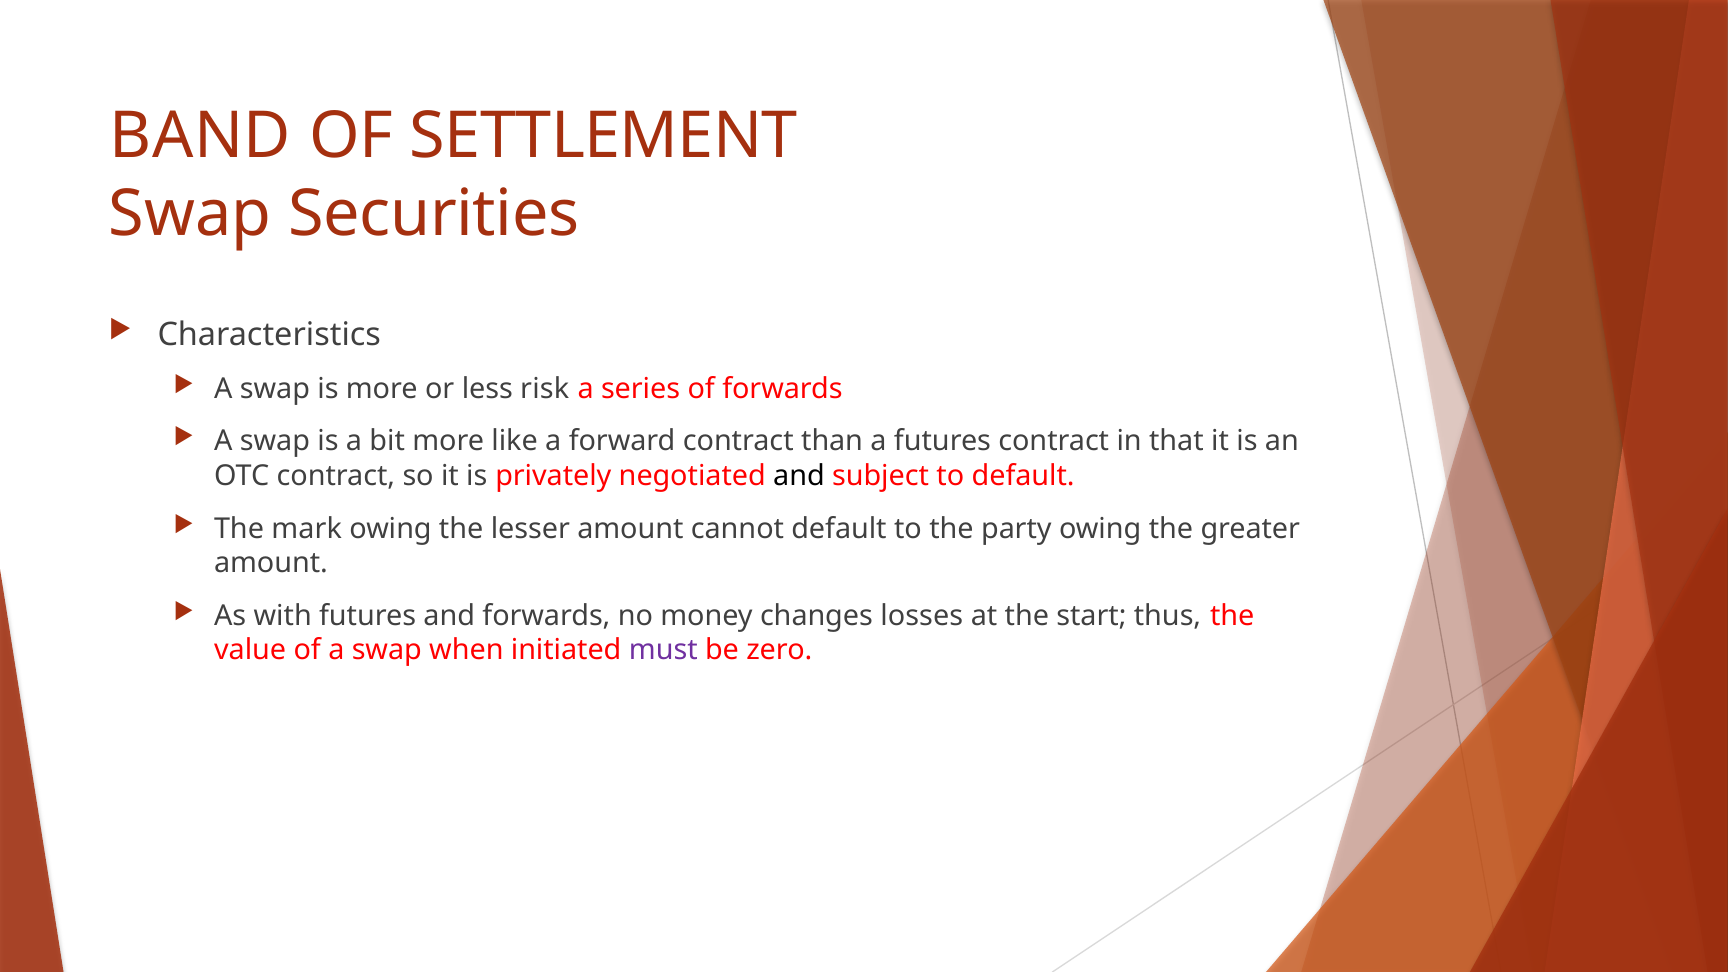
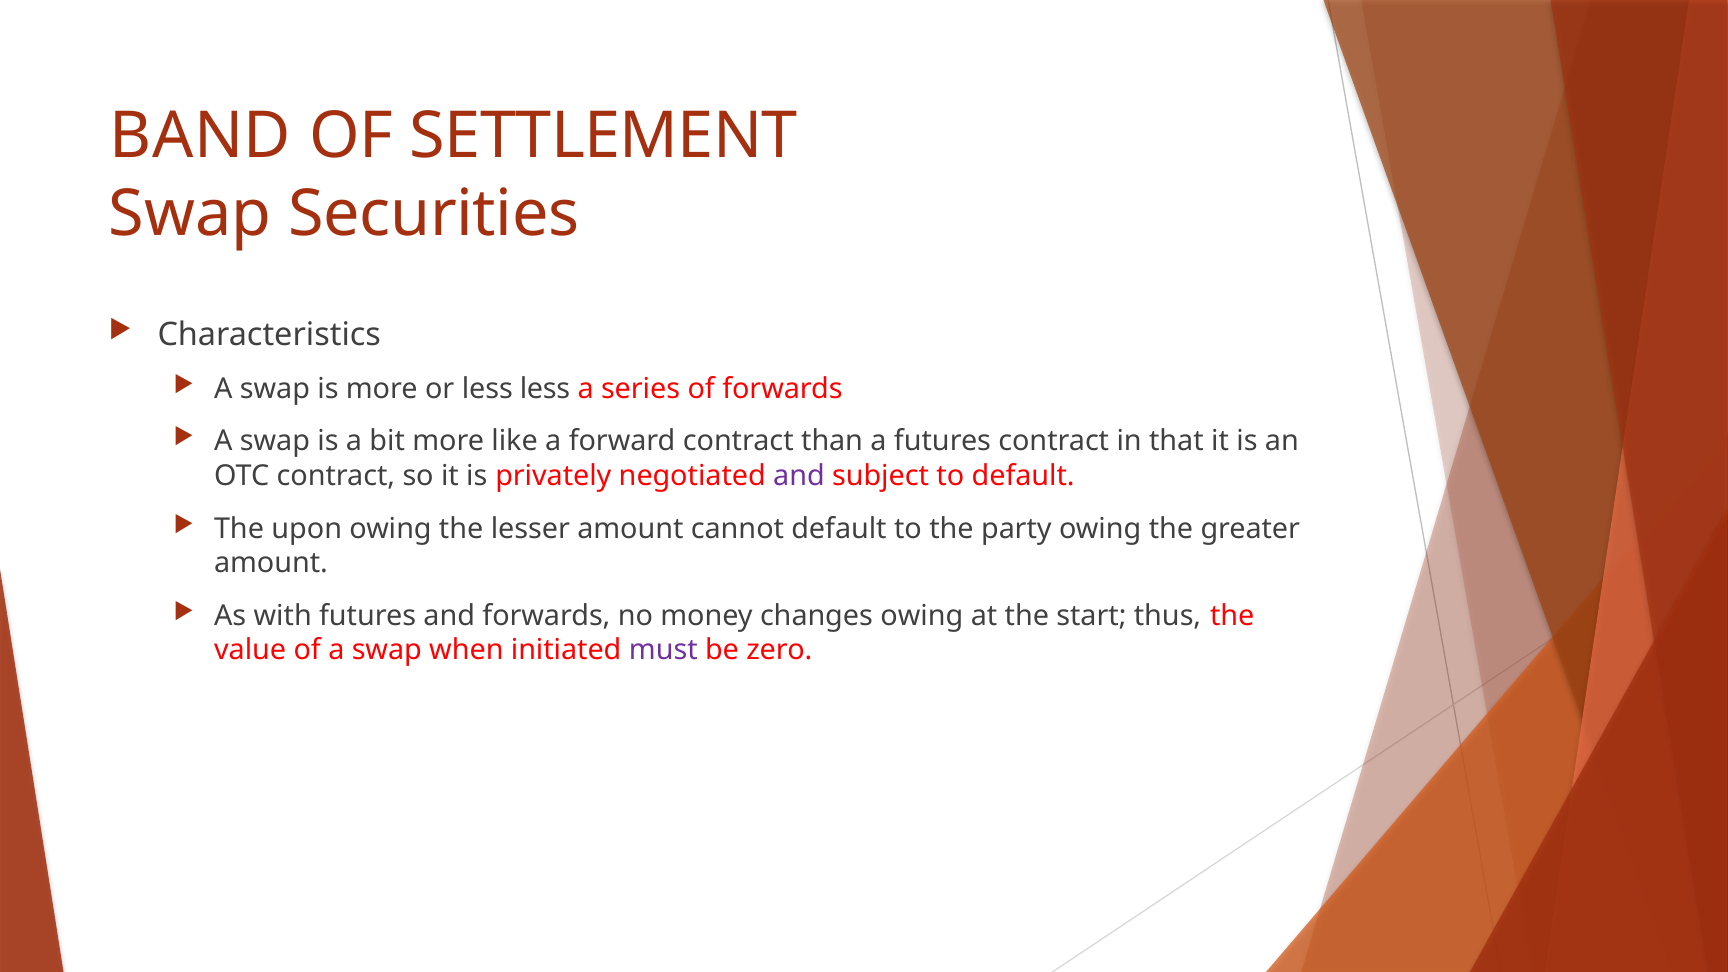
less risk: risk -> less (545, 389)
and colour: black -> purple (799, 476)
mark: mark -> upon (307, 529)
changes losses: losses -> owing (922, 616)
